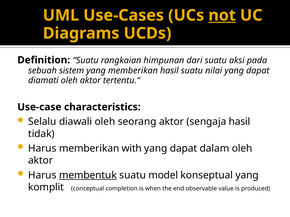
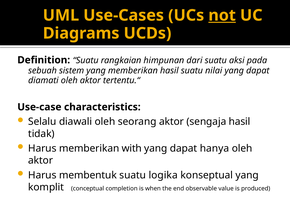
dalam: dalam -> hanya (214, 149)
membentuk underline: present -> none (88, 176)
model: model -> logika (163, 176)
